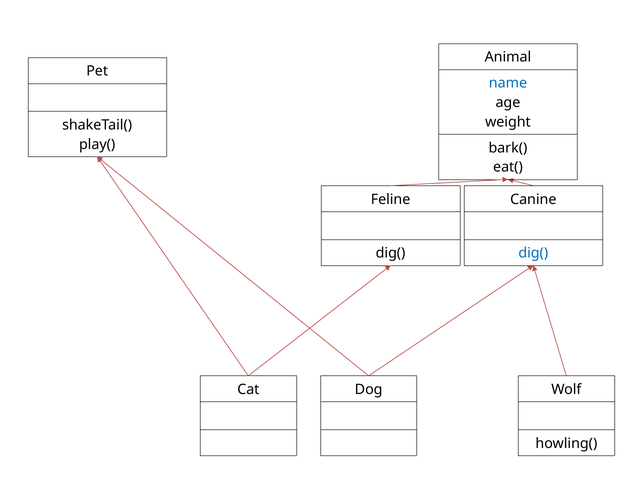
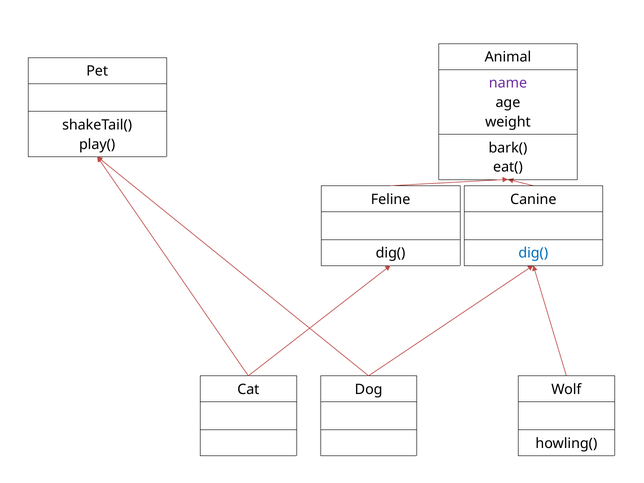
name colour: blue -> purple (508, 83)
